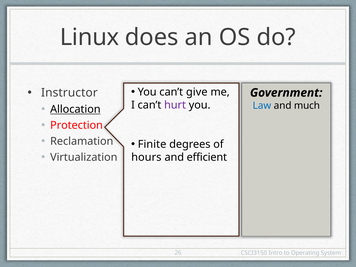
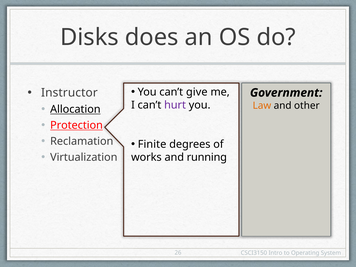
Linux: Linux -> Disks (89, 37)
Law colour: blue -> orange (262, 106)
much: much -> other (307, 106)
Protection underline: none -> present (77, 125)
hours: hours -> works (146, 157)
efficient: efficient -> running (207, 157)
